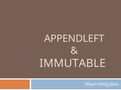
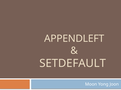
IMMUTABLE: IMMUTABLE -> SETDEFAULT (73, 64)
